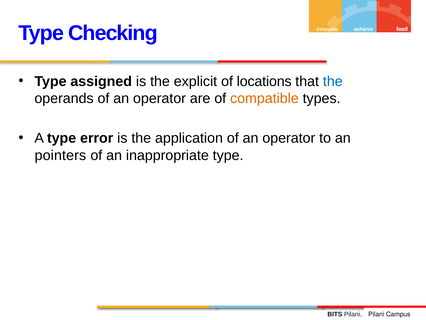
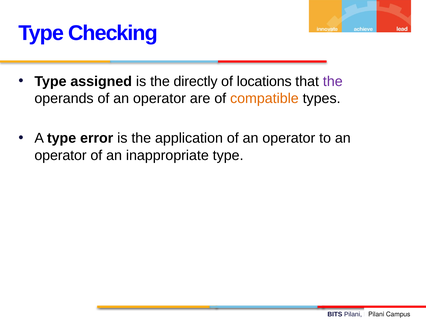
explicit: explicit -> directly (196, 81)
the colour: blue -> purple (333, 81)
pointers: pointers -> operator (61, 155)
